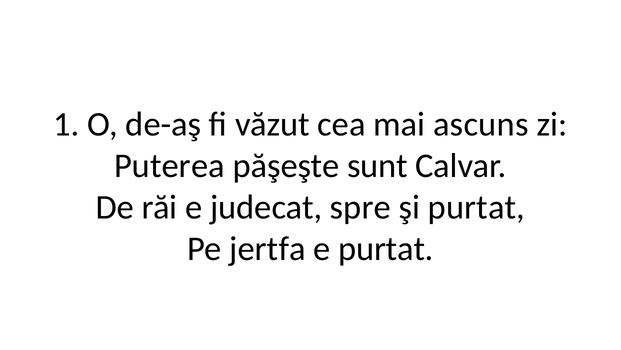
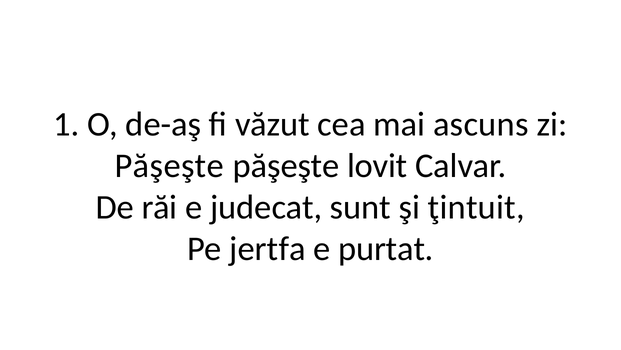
Puterea: Puterea -> Păşeşte (169, 166)
sunt: sunt -> lovit (377, 166)
spre: spre -> sunt (360, 207)
şi purtat: purtat -> ţintuit (476, 207)
